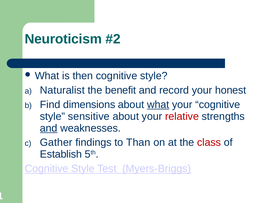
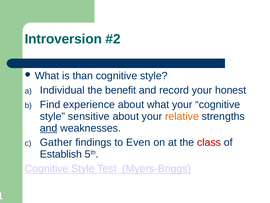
Neuroticism: Neuroticism -> Introversion (63, 39)
then: then -> than (83, 76)
Naturalist: Naturalist -> Individual (62, 90)
dimensions: dimensions -> experience (89, 104)
what underline: present -> none (158, 104)
relative colour: red -> orange (182, 116)
Than: Than -> Even (138, 142)
